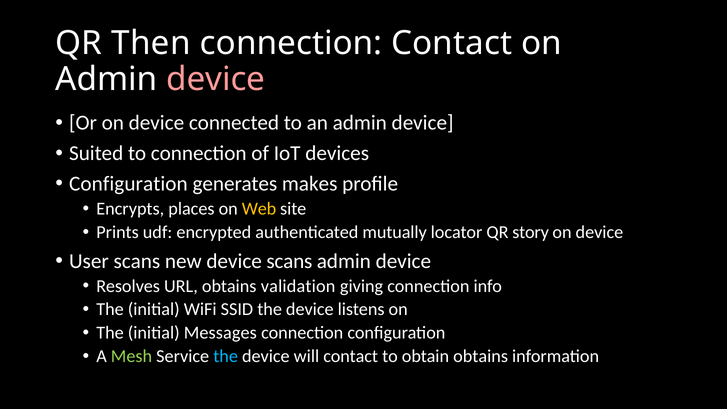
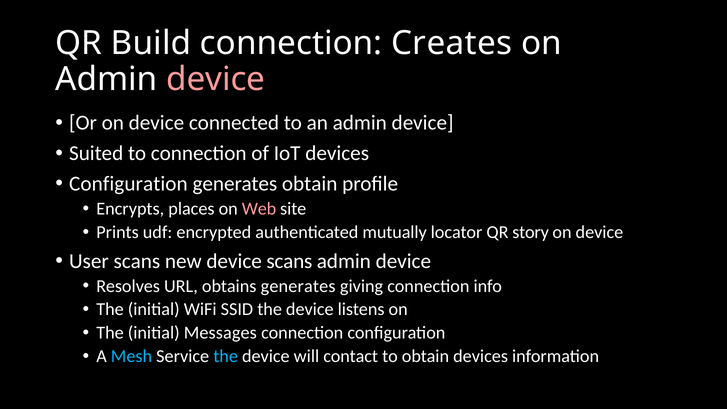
Then: Then -> Build (151, 43)
connection Contact: Contact -> Creates (452, 43)
generates makes: makes -> obtain (310, 184)
Web colour: yellow -> pink (259, 209)
obtains validation: validation -> generates (298, 286)
Mesh colour: light green -> light blue (131, 356)
obtain obtains: obtains -> devices (481, 356)
